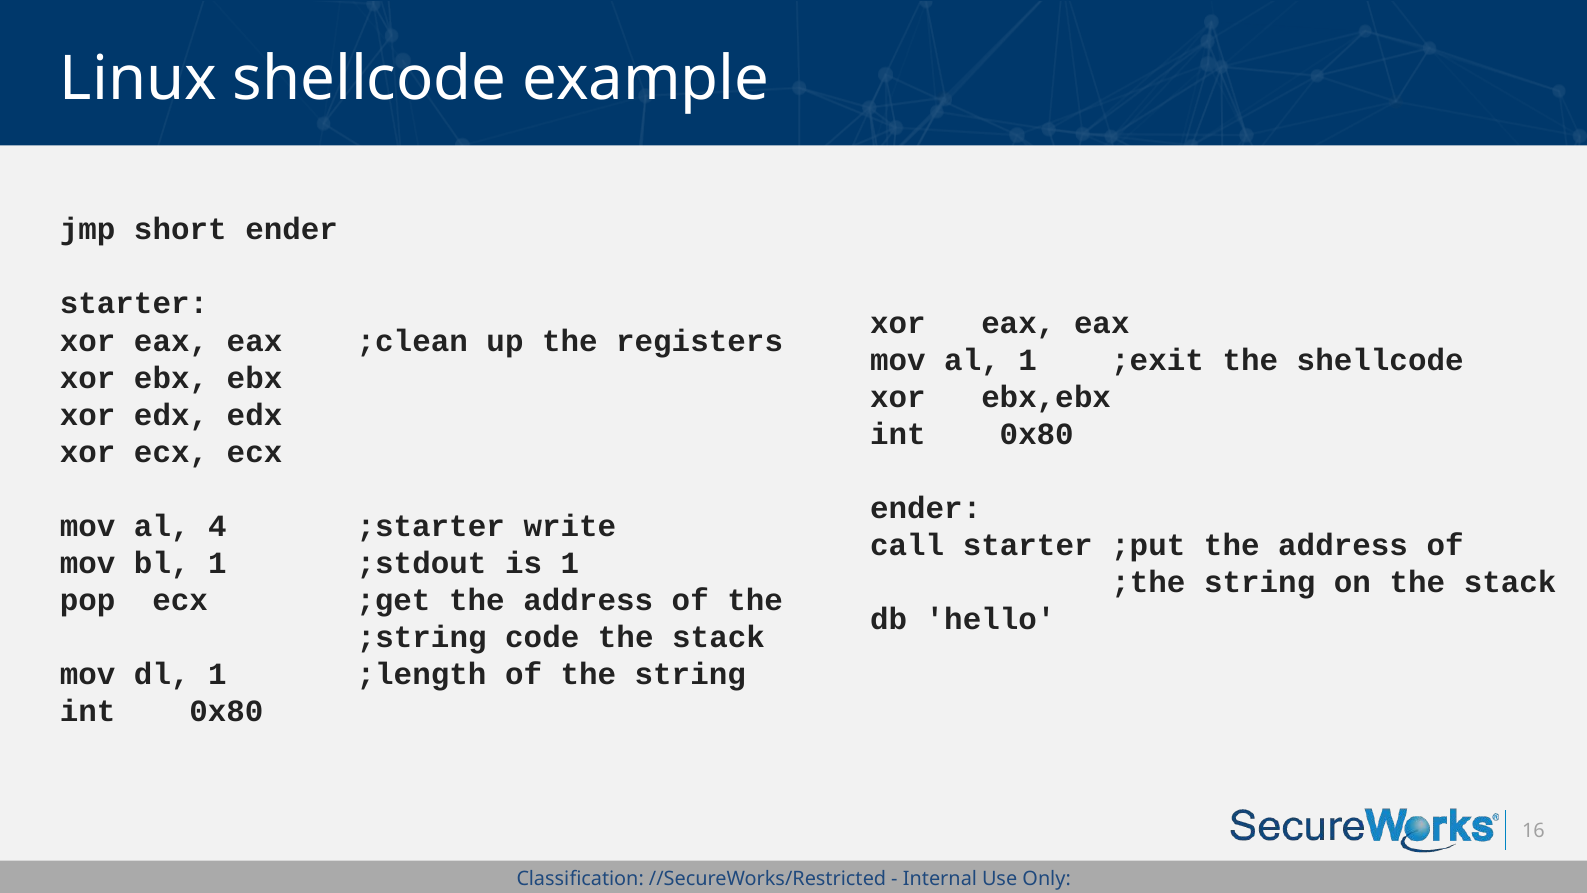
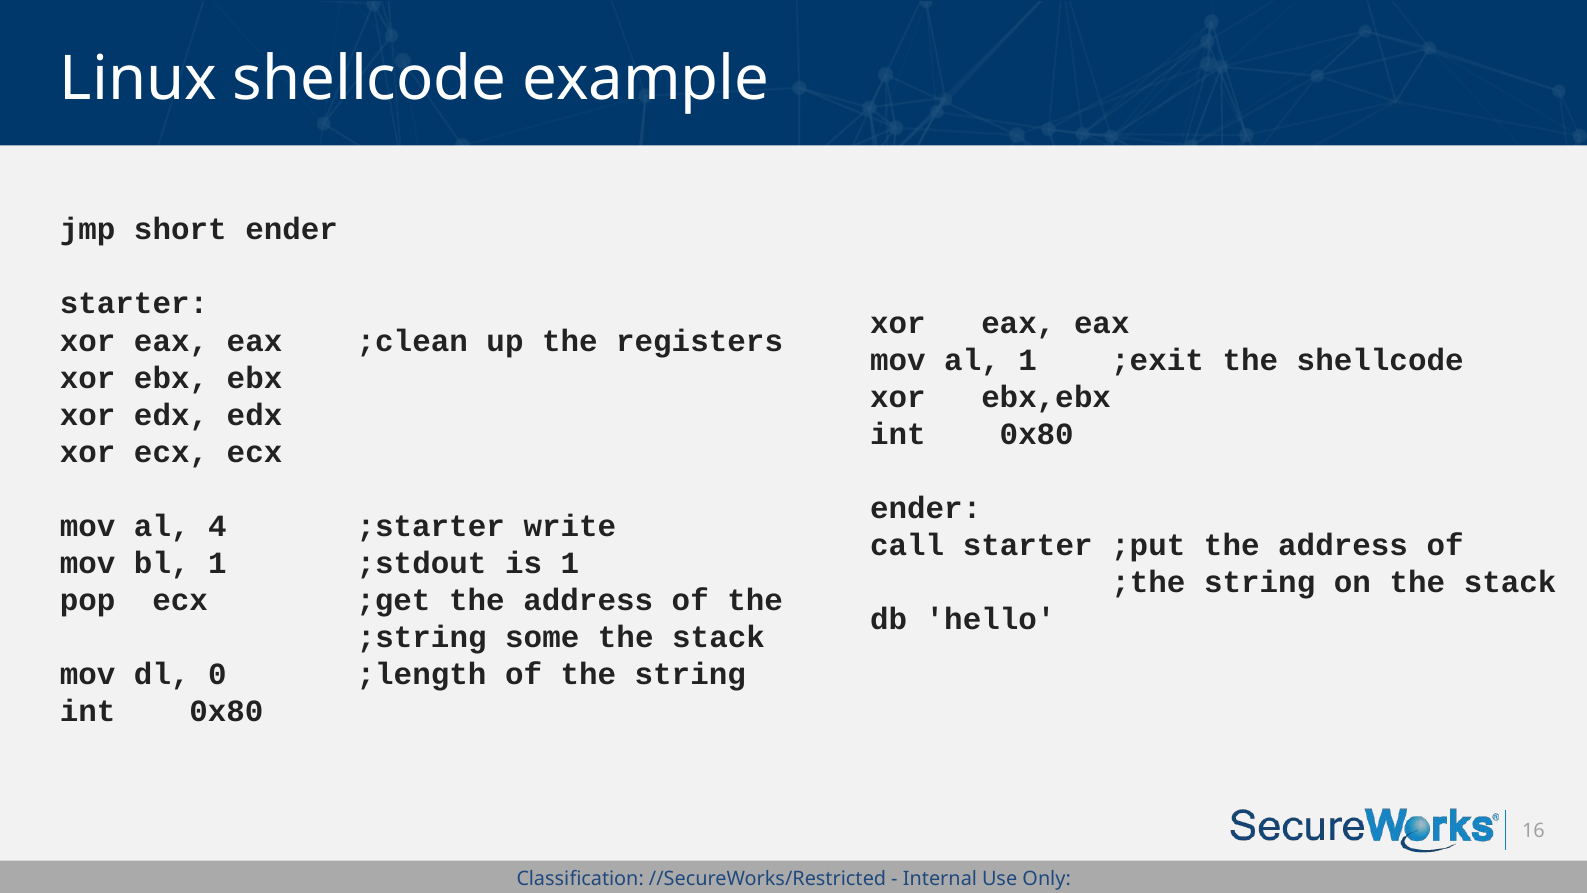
code: code -> some (542, 637)
dl 1: 1 -> 0 (217, 674)
